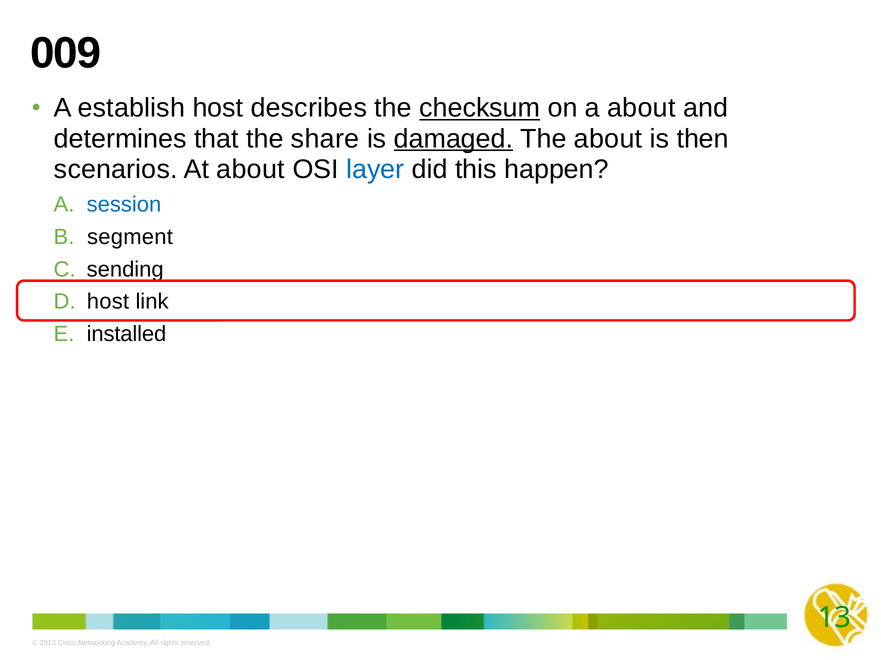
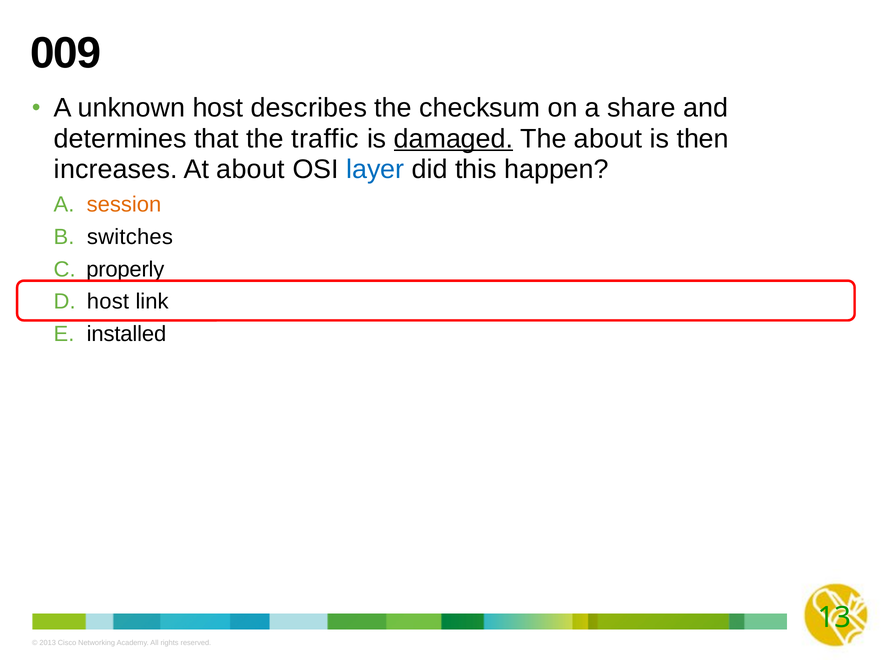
establish: establish -> unknown (131, 108)
checksum underline: present -> none (480, 108)
a about: about -> share (641, 108)
share: share -> traffic (325, 139)
scenarios: scenarios -> increases (116, 170)
session colour: blue -> orange (124, 205)
segment: segment -> switches (130, 237)
sending: sending -> properly (125, 270)
